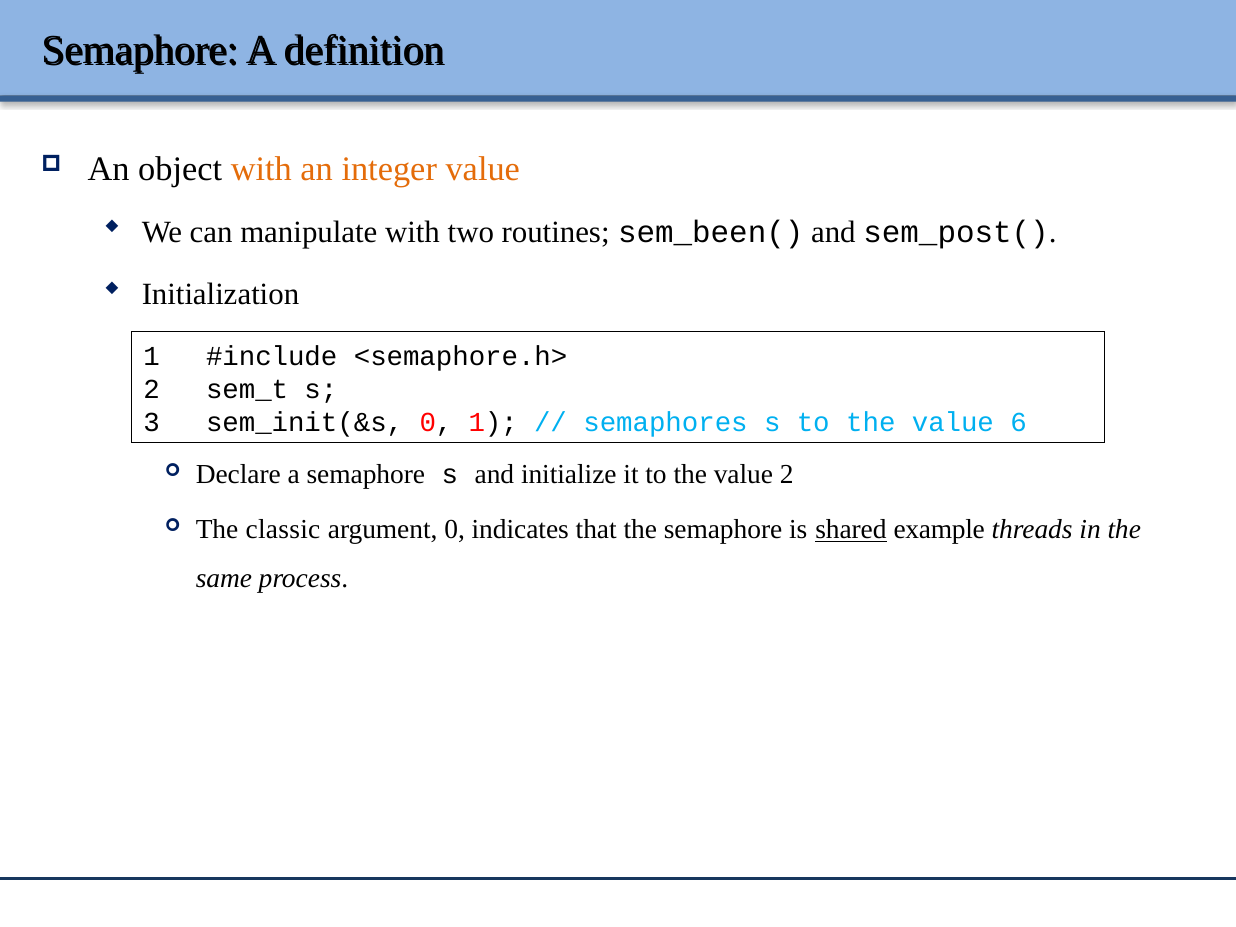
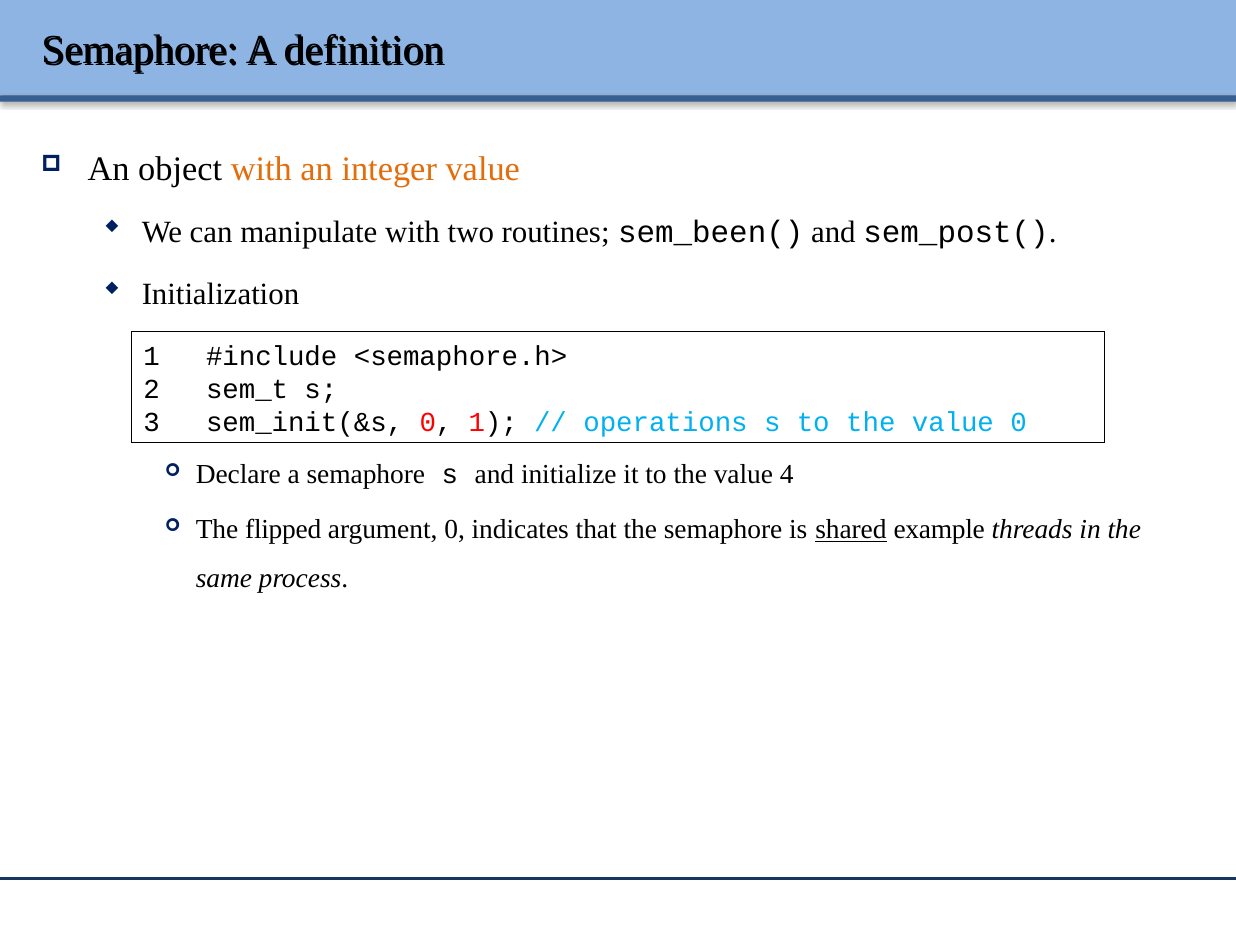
semaphores: semaphores -> operations (666, 422)
value 6: 6 -> 0 (1019, 422)
value 2: 2 -> 4 (787, 474)
classic: classic -> flipped (283, 529)
